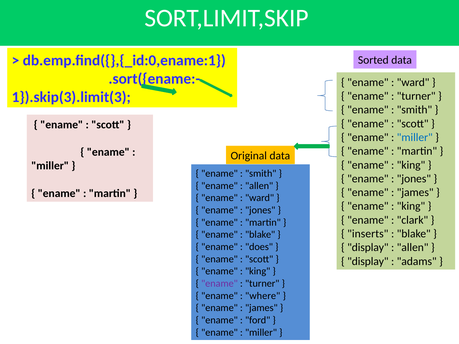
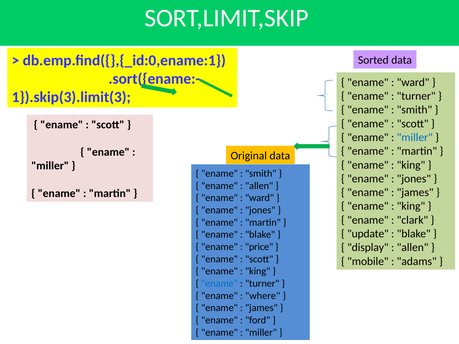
inserts: inserts -> update (368, 234)
does: does -> price (259, 247)
display: display -> mobile (368, 261)
ename colour: purple -> blue (219, 284)
